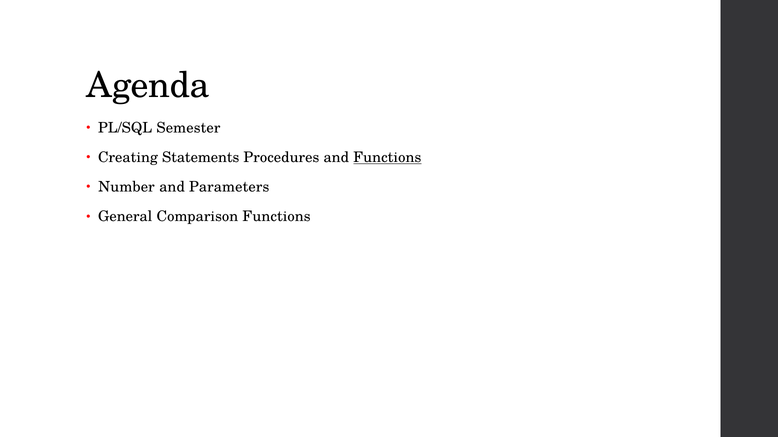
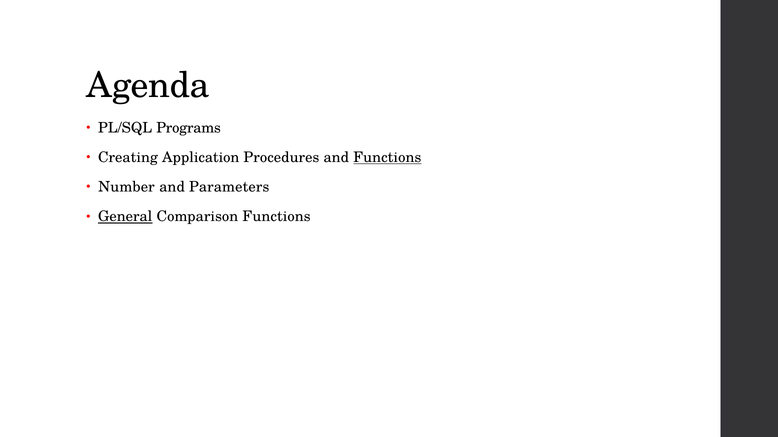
Semester: Semester -> Programs (189, 128)
Statements: Statements -> Application (201, 158)
General underline: none -> present (125, 217)
